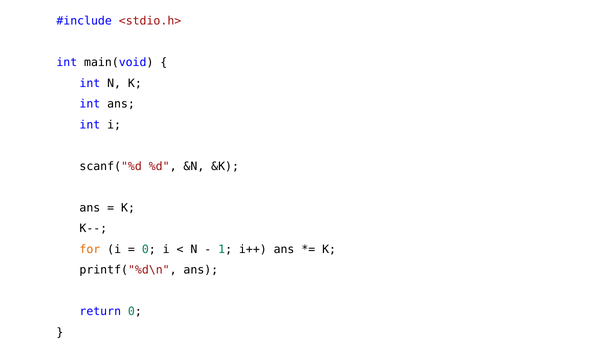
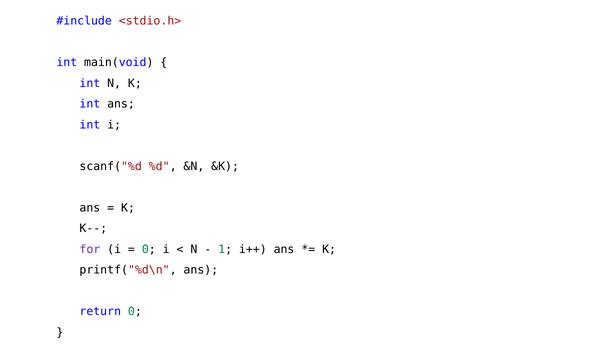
for colour: orange -> purple (90, 249)
